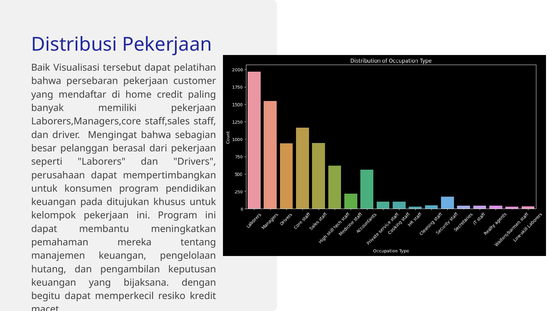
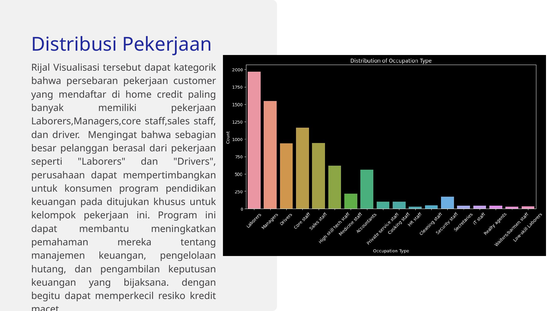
Baik: Baik -> Rijal (41, 68)
pelatihan: pelatihan -> kategorik (195, 68)
